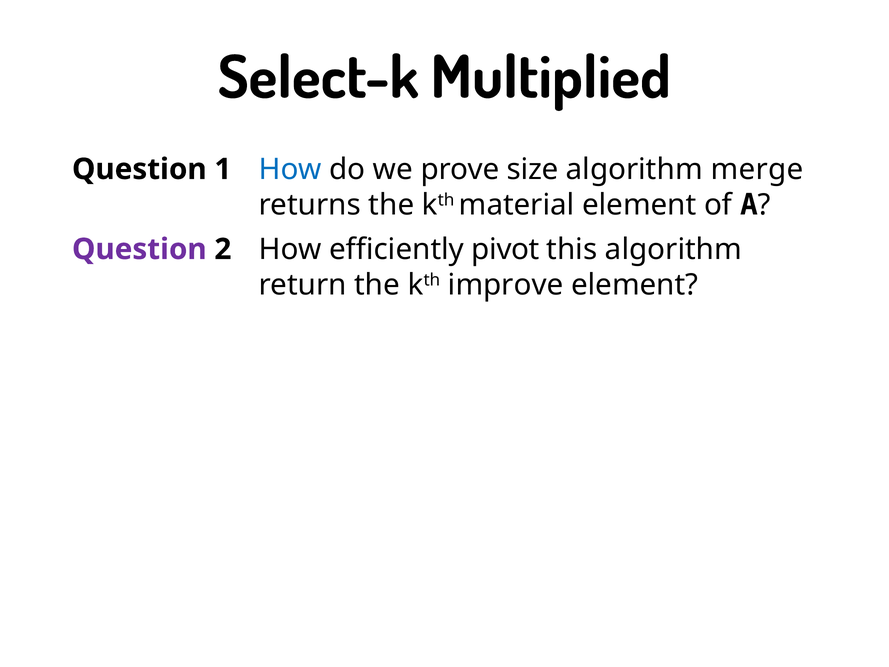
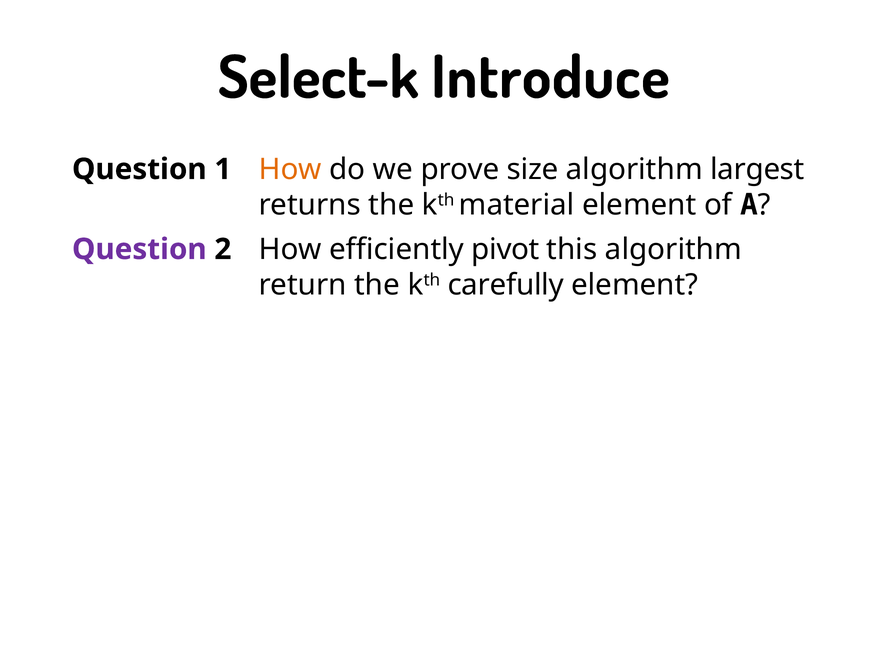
Multiplied: Multiplied -> Introduce (550, 78)
How colour: blue -> orange (290, 169)
merge: merge -> largest (757, 169)
improve: improve -> carefully (506, 285)
